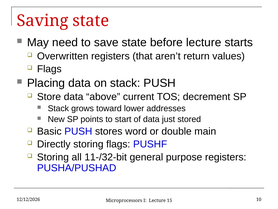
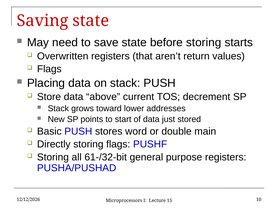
before lecture: lecture -> storing (204, 42)
11-/32-bit: 11-/32-bit -> 61-/32-bit (106, 157)
